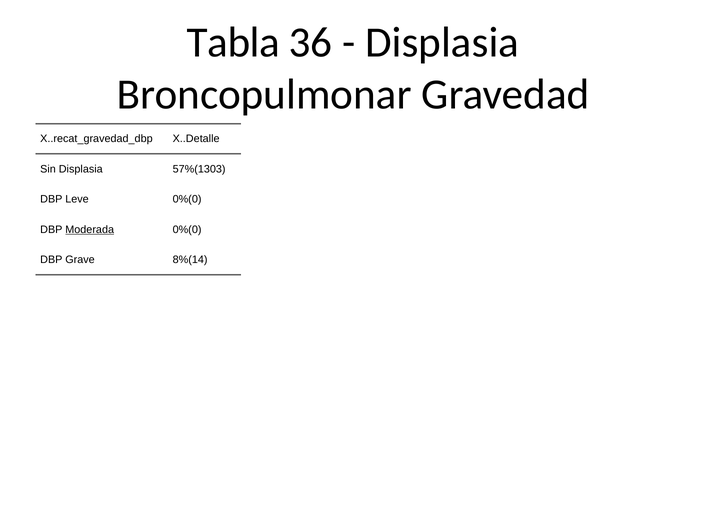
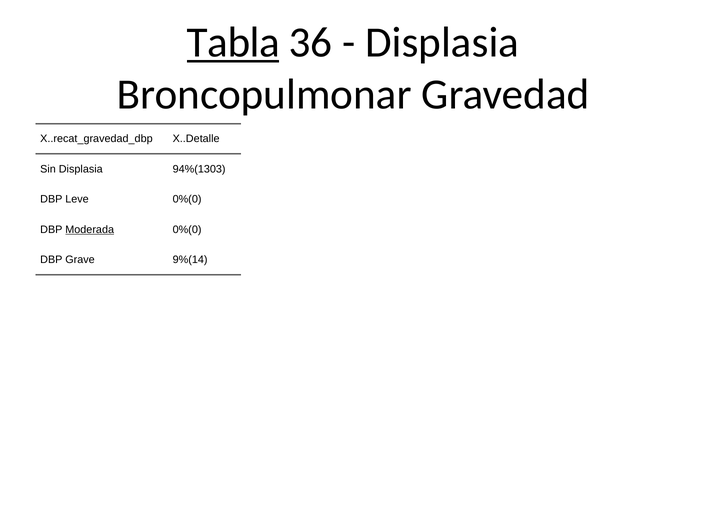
Tabla underline: none -> present (233, 43)
57%(1303: 57%(1303 -> 94%(1303 (199, 169)
8%(14: 8%(14 -> 9%(14 (190, 260)
